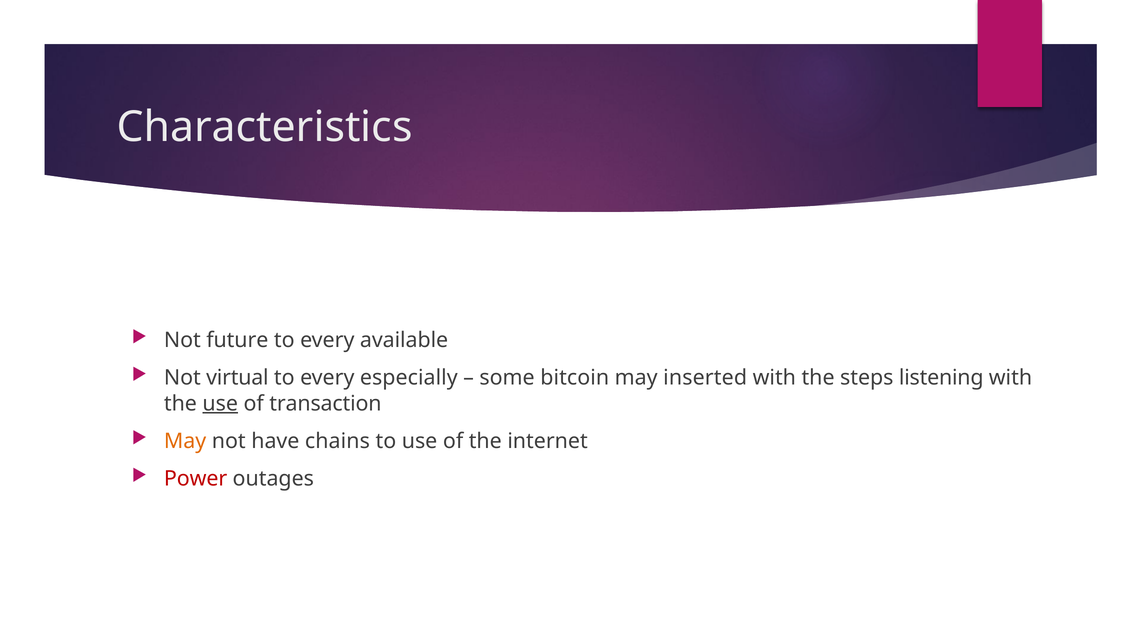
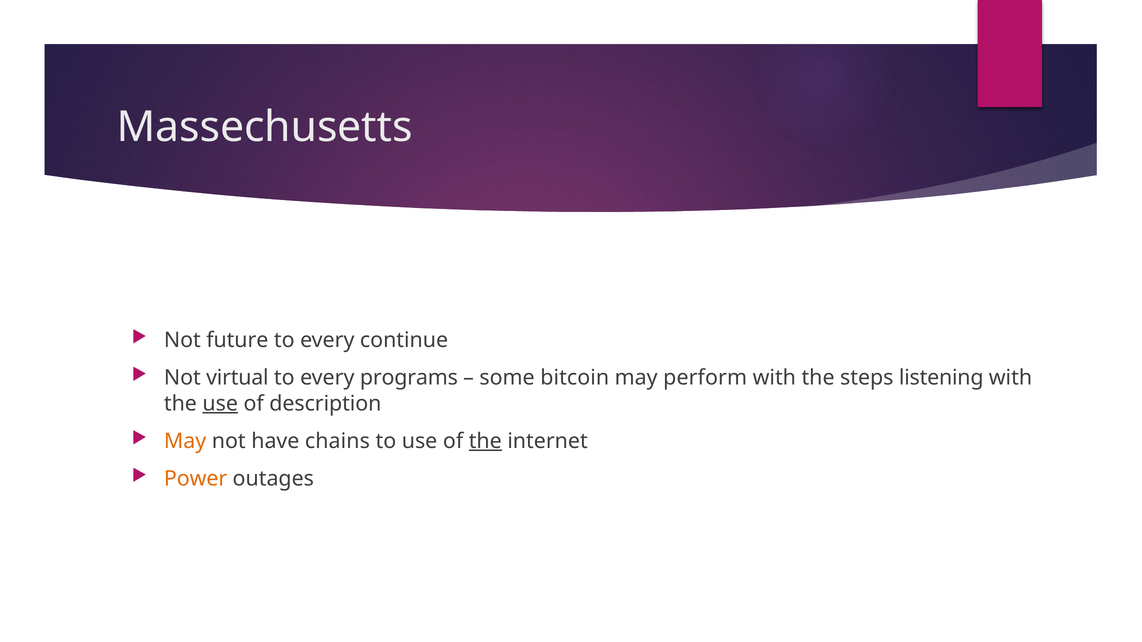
Characteristics: Characteristics -> Massechusetts (265, 127)
available: available -> continue (404, 341)
especially: especially -> programs (409, 378)
inserted: inserted -> perform (705, 378)
transaction: transaction -> description (325, 404)
the underline: none -> present (485, 441)
Power colour: red -> orange (196, 479)
